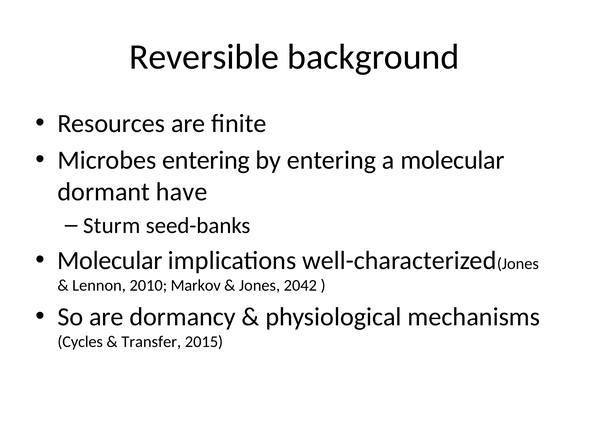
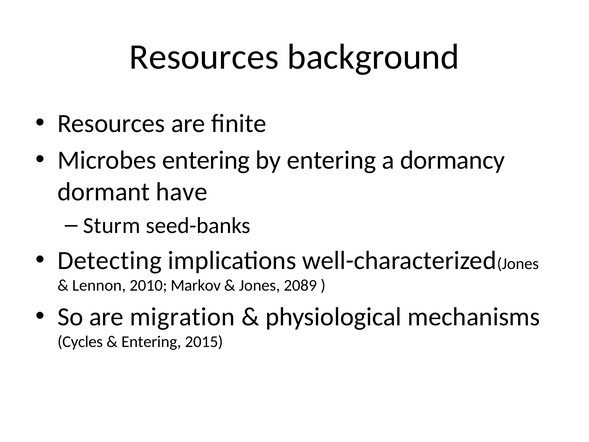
Reversible: Reversible -> Resources (204, 57)
a molecular: molecular -> dormancy (453, 160)
Molecular: Molecular -> Detecting (110, 260)
2042: 2042 -> 2089 (300, 285)
dormancy: dormancy -> migration (182, 317)
Transfer: Transfer -> Entering (151, 342)
